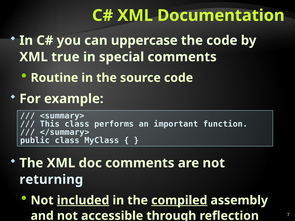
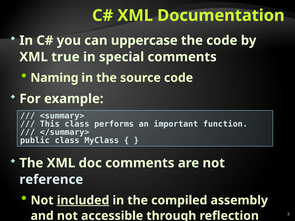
Routine: Routine -> Naming (54, 78)
returning: returning -> reference (51, 180)
compiled underline: present -> none (179, 201)
